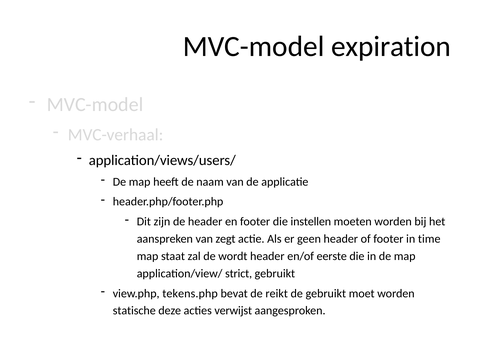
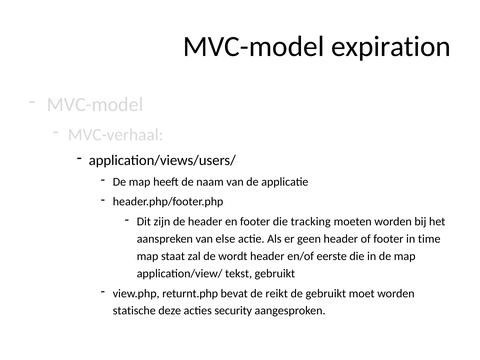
instellen: instellen -> tracking (311, 222)
zegt: zegt -> else (225, 239)
strict: strict -> tekst (239, 273)
tekens.php: tekens.php -> returnt.php (190, 293)
verwijst: verwijst -> security (233, 311)
